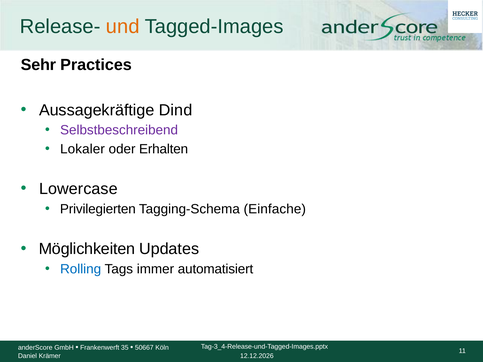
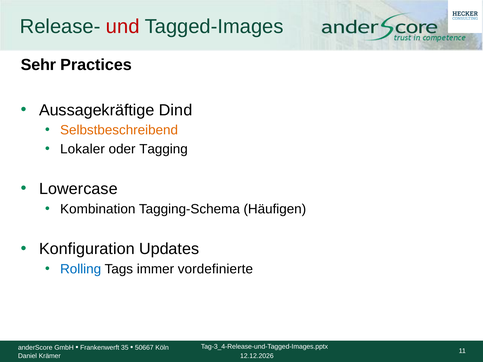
und colour: orange -> red (123, 26)
Selbstbeschreibend colour: purple -> orange (119, 130)
Erhalten: Erhalten -> Tagging (163, 149)
Privilegierten: Privilegierten -> Kombination (98, 209)
Einfache: Einfache -> Häufigen (275, 209)
Möglichkeiten: Möglichkeiten -> Konfiguration (87, 249)
automatisiert: automatisiert -> vordefinierte (215, 269)
